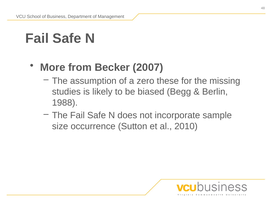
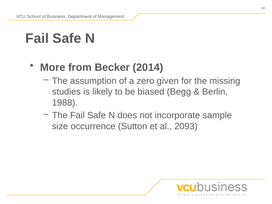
2007: 2007 -> 2014 (148, 67)
these: these -> given (168, 81)
2010: 2010 -> 2093 (186, 126)
